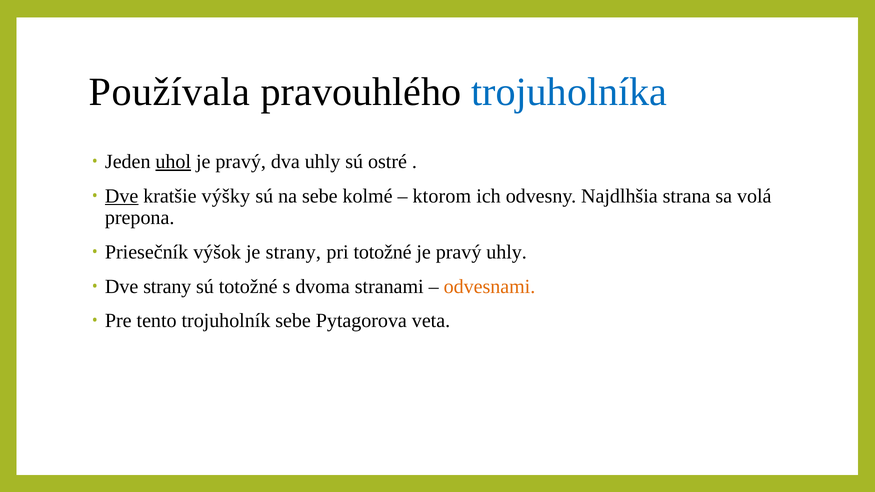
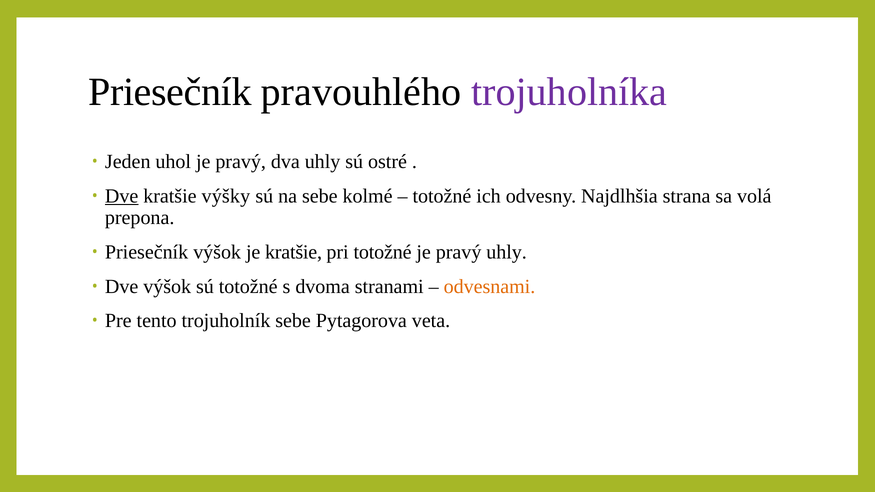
Používala: Používala -> Priesečník (170, 92)
trojuholníka colour: blue -> purple (569, 92)
uhol underline: present -> none (173, 162)
ktorom: ktorom -> totožné (442, 196)
je strany: strany -> kratšie (294, 252)
Dve strany: strany -> výšok (167, 287)
